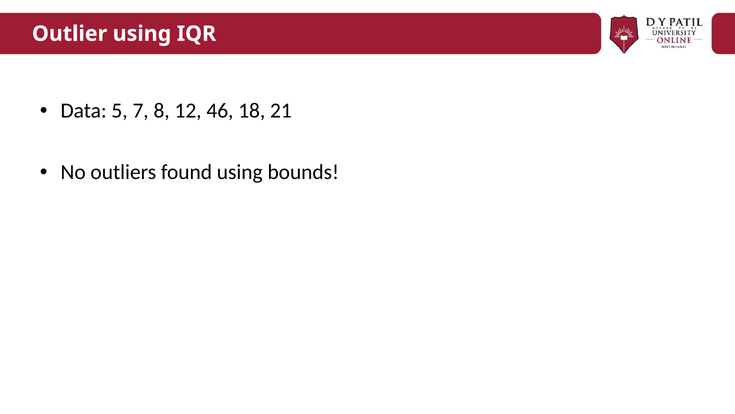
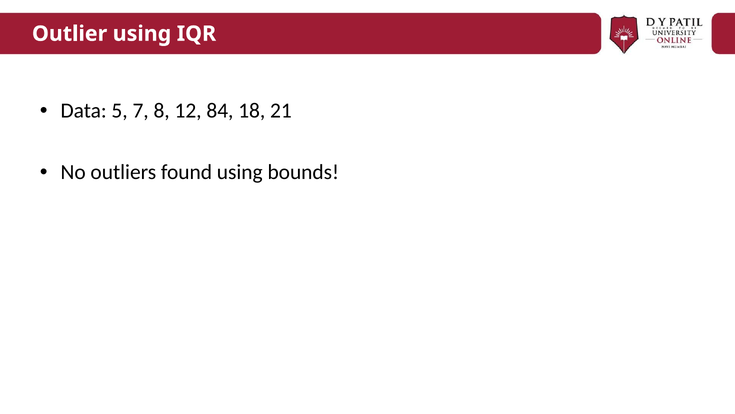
46: 46 -> 84 (220, 111)
